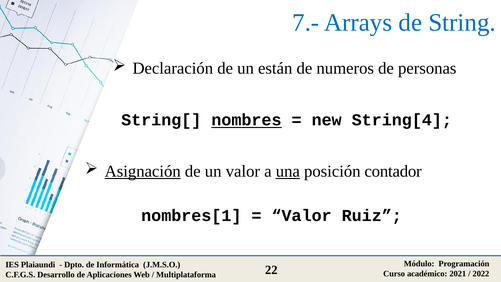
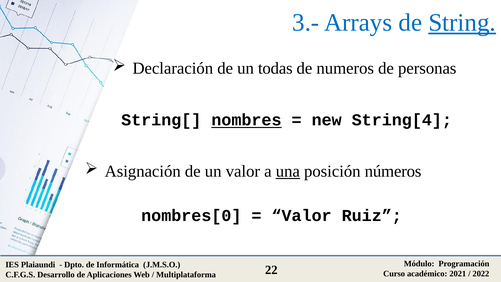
7.-: 7.- -> 3.- (306, 23)
String underline: none -> present (462, 23)
están: están -> todas (275, 68)
Asignación underline: present -> none (143, 171)
contador: contador -> números (393, 171)
nombres[1: nombres[1 -> nombres[0 (191, 215)
